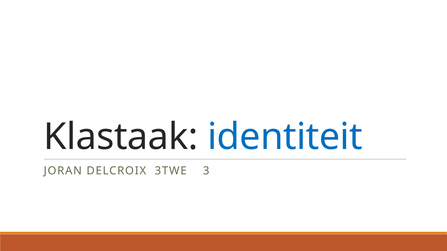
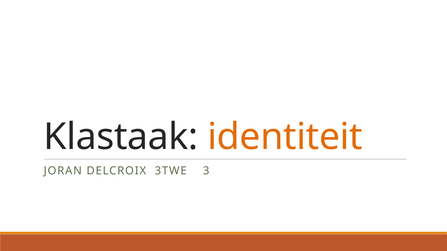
identiteit colour: blue -> orange (285, 137)
